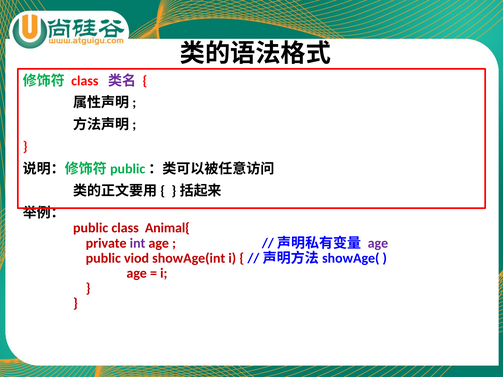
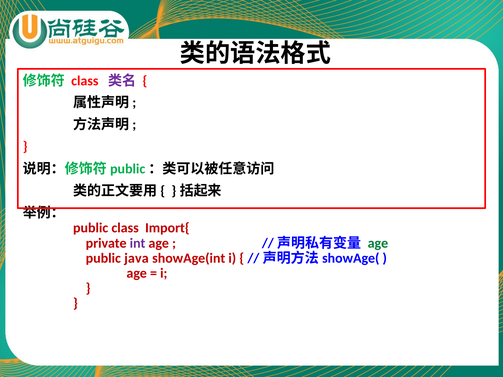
Animal{: Animal{ -> Import{ (167, 228)
age colour: purple -> green (378, 243)
viod: viod -> java (136, 258)
